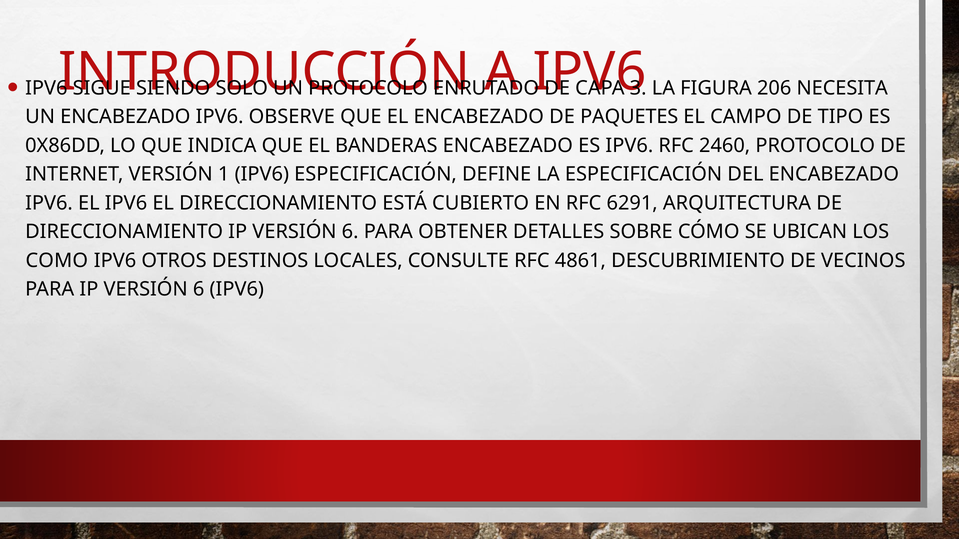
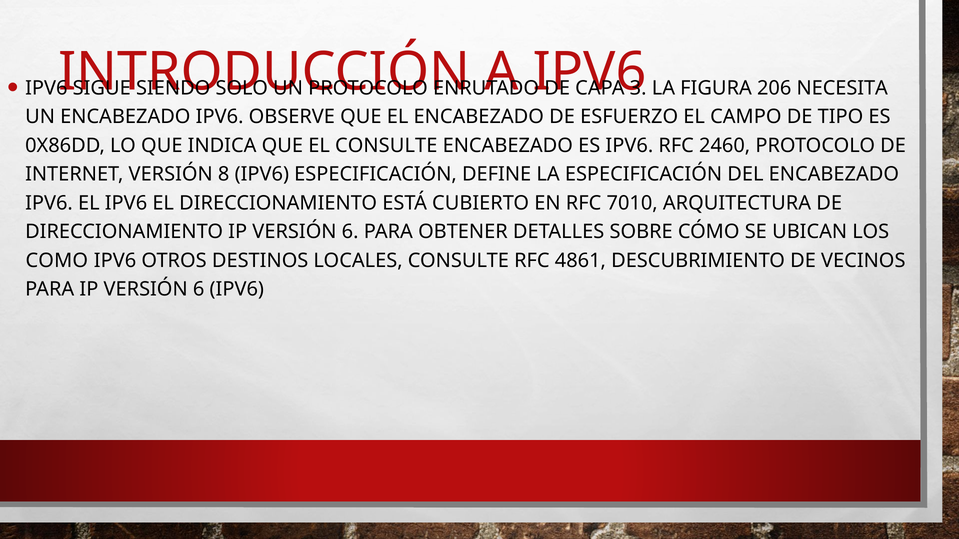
PAQUETES: PAQUETES -> ESFUERZO (629, 117)
EL BANDERAS: BANDERAS -> CONSULTE (386, 146)
1: 1 -> 8 (224, 175)
6291: 6291 -> 7010 (632, 203)
